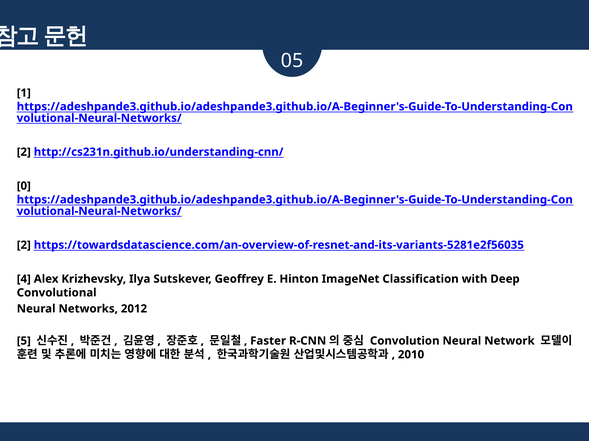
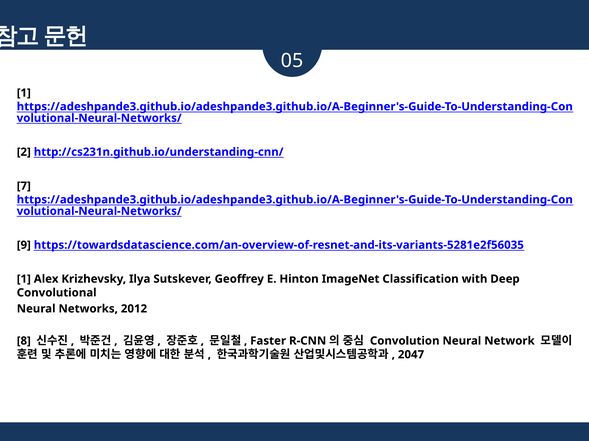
0: 0 -> 7 (24, 186)
2: 2 -> 9 (24, 245)
4: 4 -> 1 (24, 279)
5: 5 -> 8 (24, 341)
2010: 2010 -> 2047 (411, 355)
